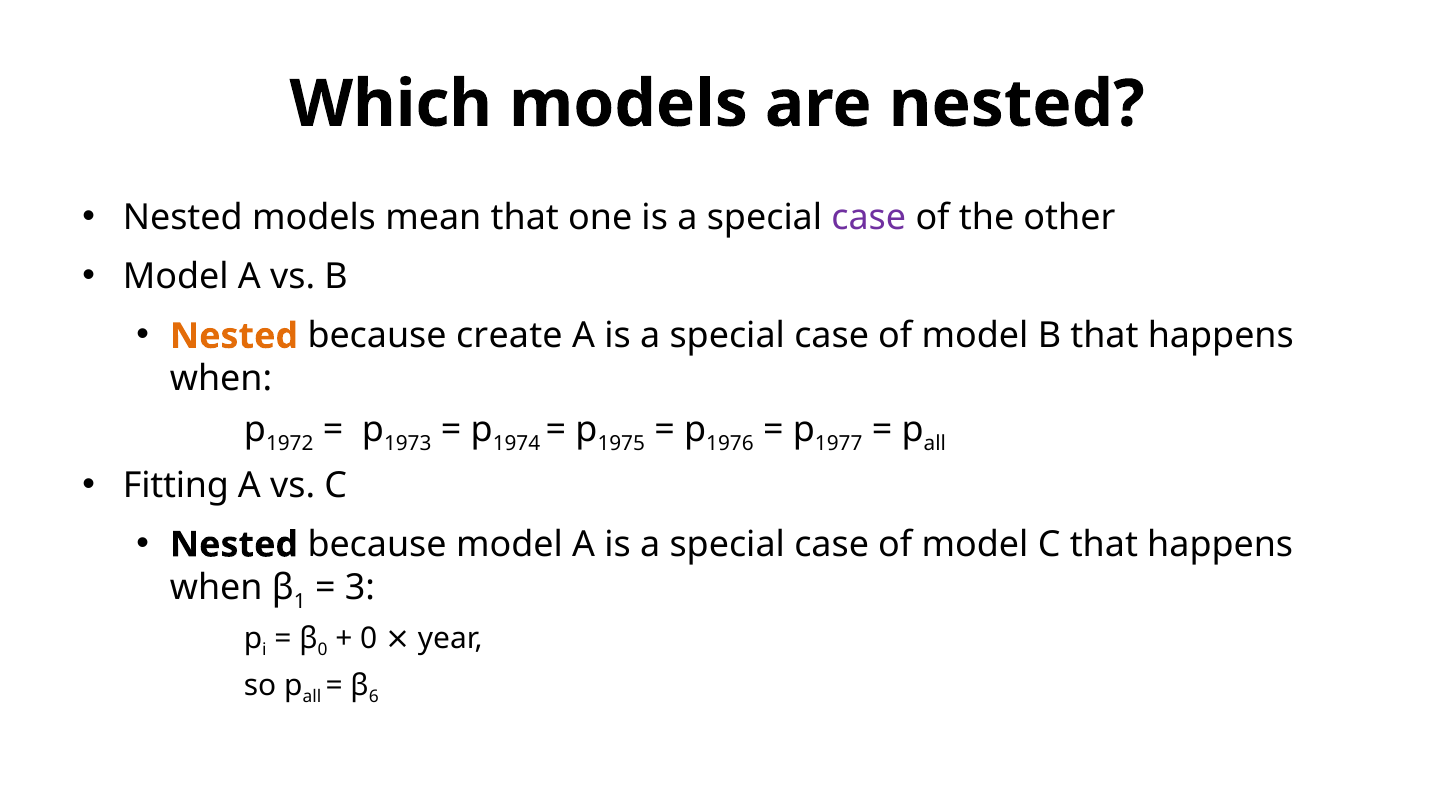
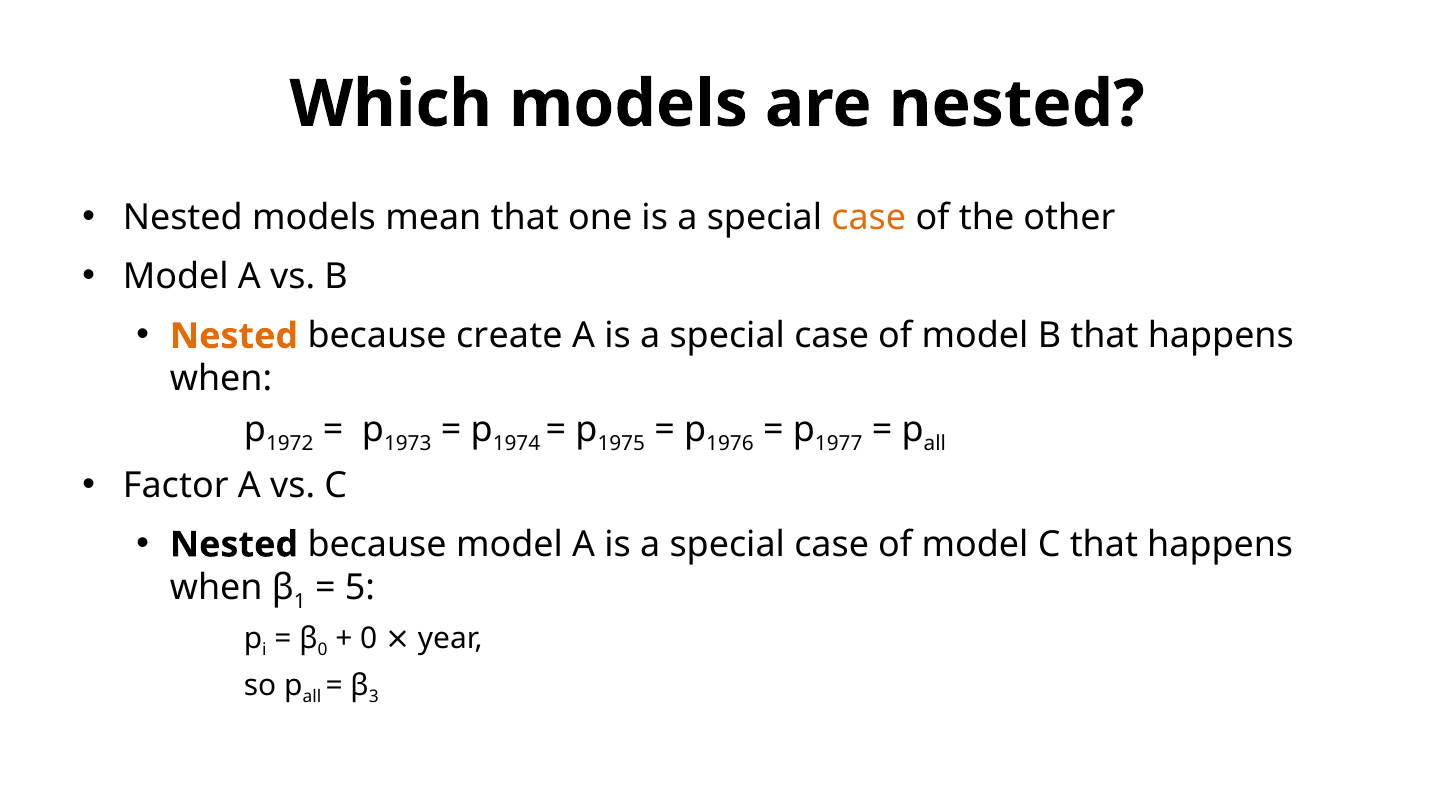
case colour: purple -> orange (869, 218)
Fitting: Fitting -> Factor (176, 486)
3: 3 -> 5 (360, 588)
6: 6 -> 3 (374, 697)
